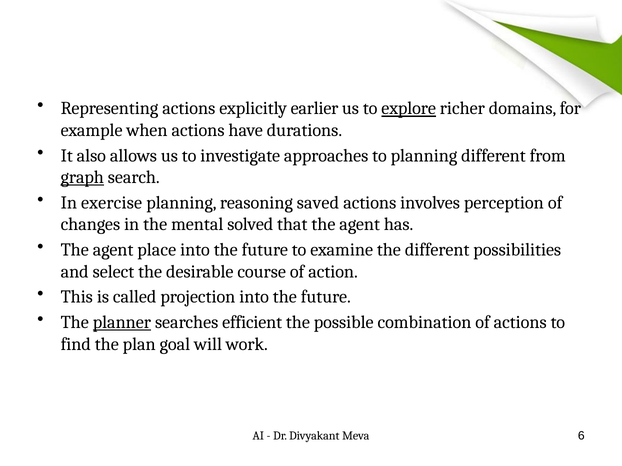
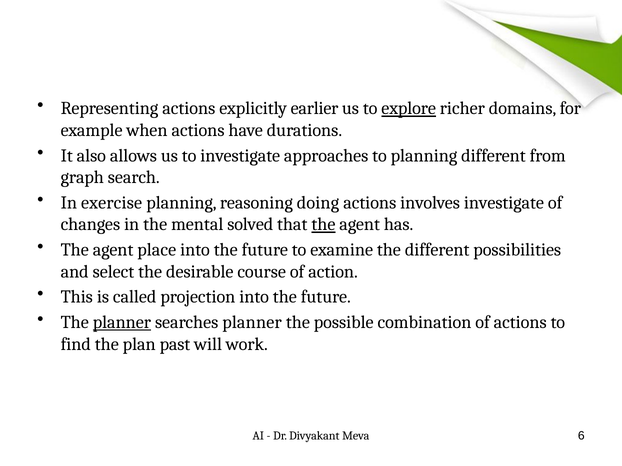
graph underline: present -> none (82, 178)
saved: saved -> doing (318, 203)
involves perception: perception -> investigate (504, 203)
the underline: none -> present (323, 225)
searches efficient: efficient -> planner (252, 323)
goal: goal -> past (175, 344)
